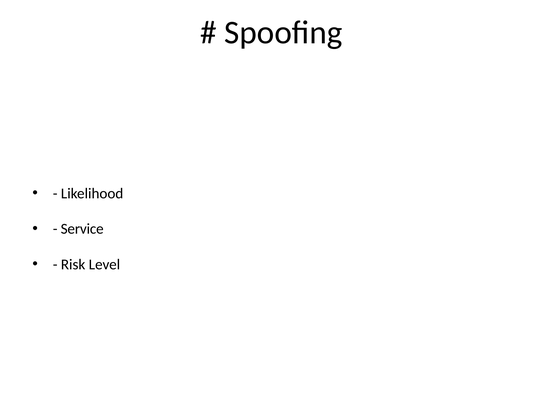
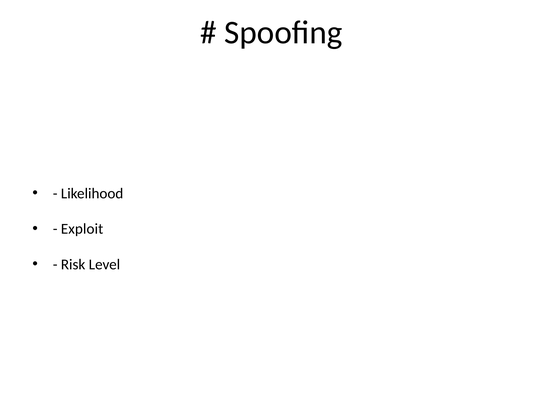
Service: Service -> Exploit (82, 229)
